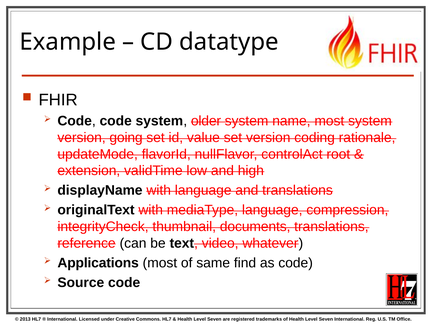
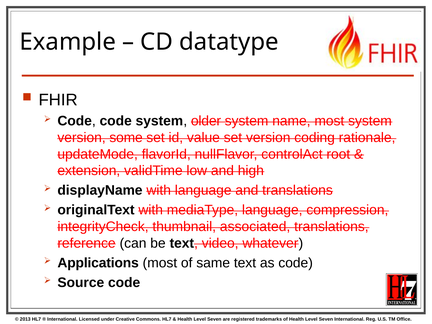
going: going -> some (126, 138)
documents: documents -> associated (255, 227)
same find: find -> text (245, 263)
